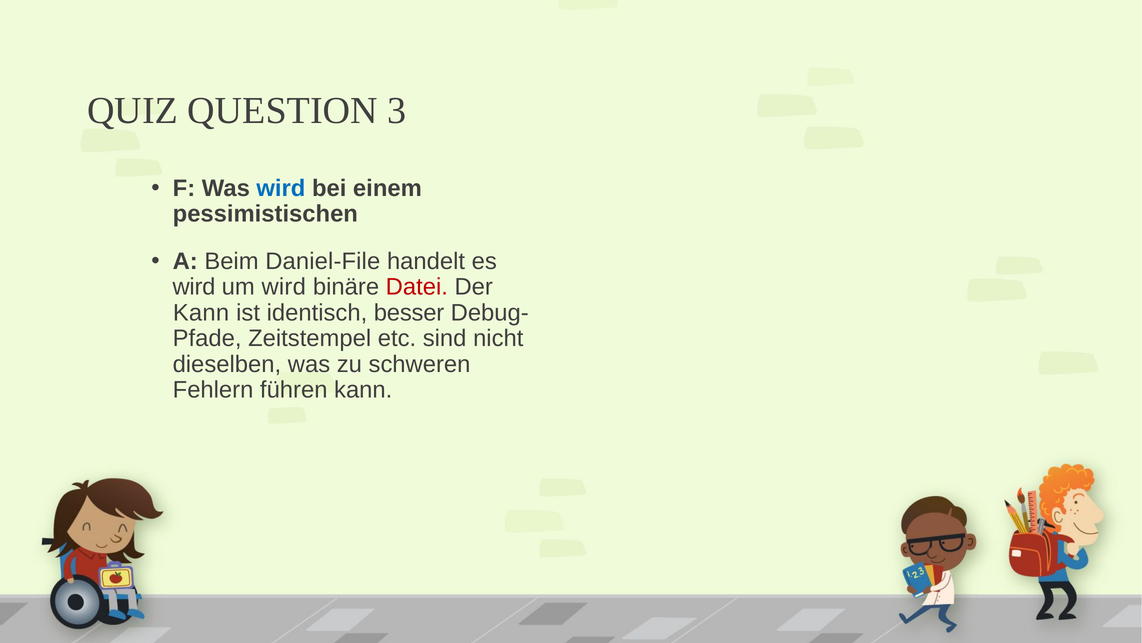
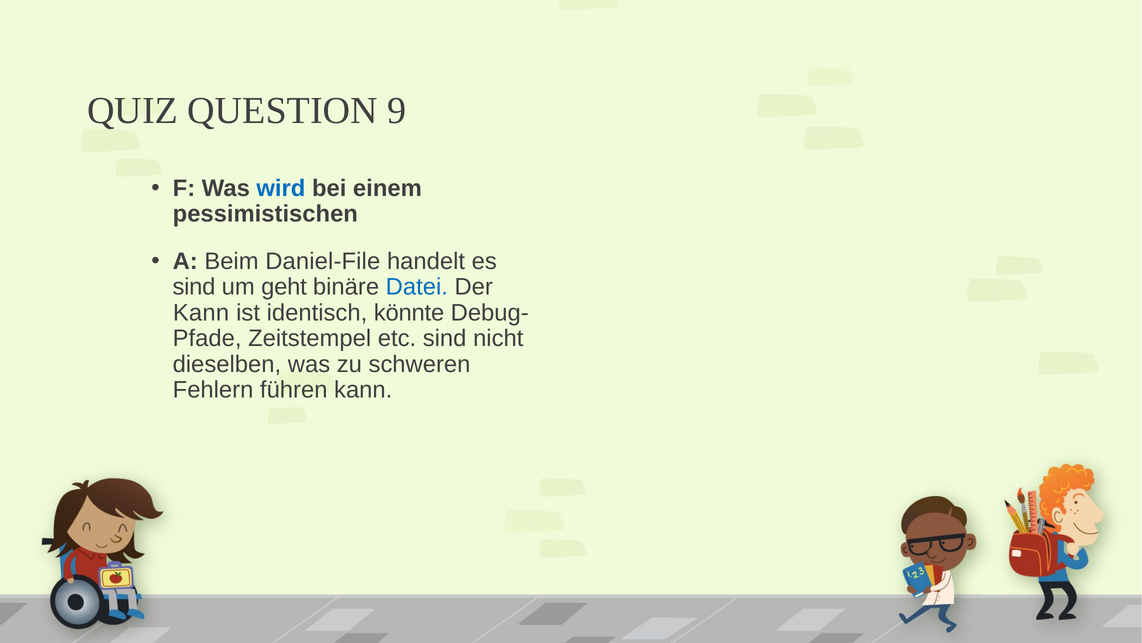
3: 3 -> 9 (397, 110)
wird: wird -> sind (194, 287)
um wird: wird -> geht (284, 287)
Datei colour: red -> blue (417, 287)
besser: besser -> könnte (409, 312)
